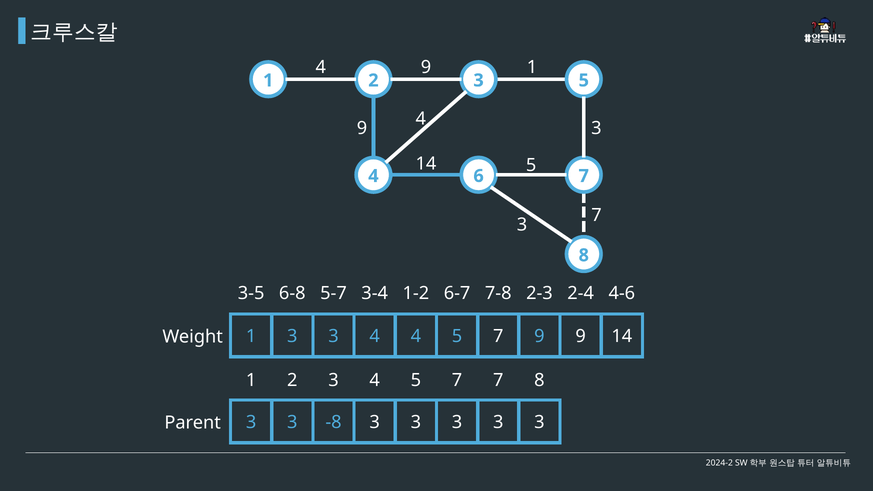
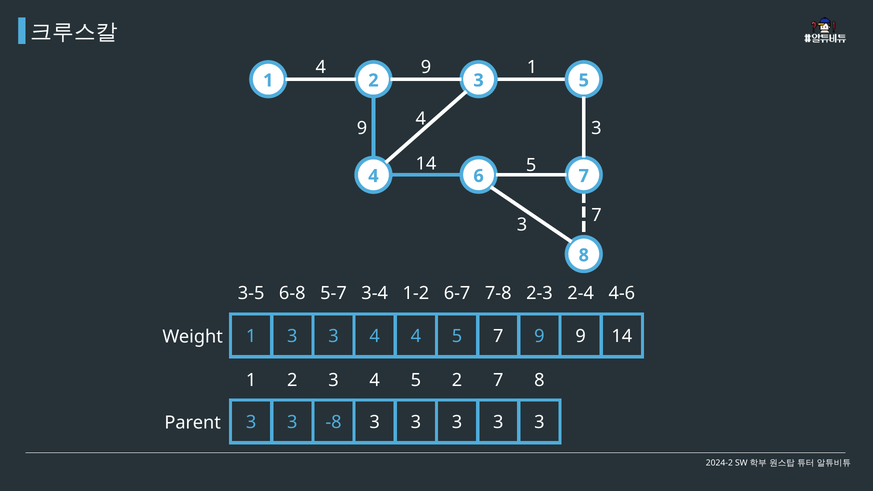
3 4 5 7: 7 -> 2 (457, 380)
